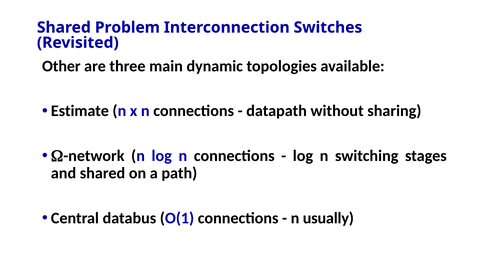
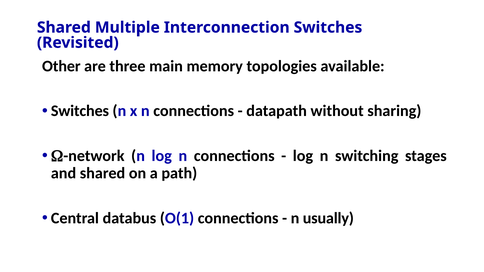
Problem: Problem -> Multiple (127, 27)
dynamic: dynamic -> memory (215, 66)
Estimate: Estimate -> Switches (80, 111)
